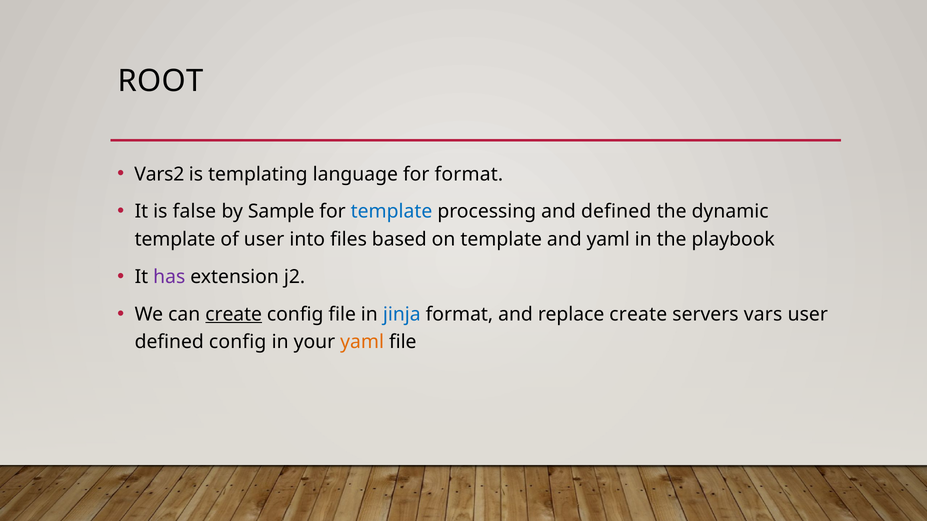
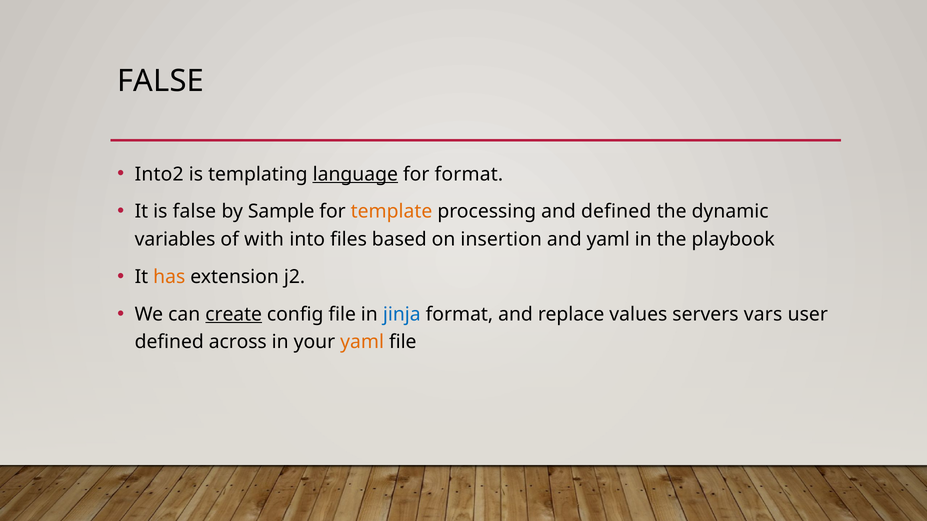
ROOT: ROOT -> FALSE (161, 81)
Vars2: Vars2 -> Into2 (159, 174)
language underline: none -> present (355, 174)
template colour: blue -> orange (392, 212)
template: template -> variables (175, 240)
of user: user -> with (264, 240)
on template: template -> insertion (501, 240)
has colour: purple -> orange (169, 277)
replace create: create -> values (638, 315)
defined config: config -> across (238, 342)
